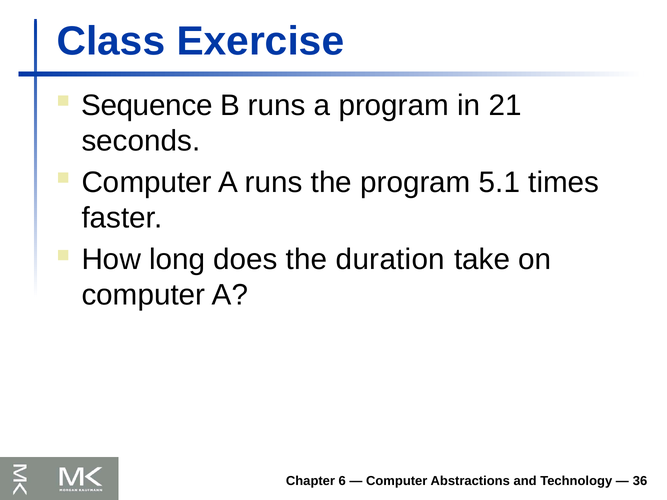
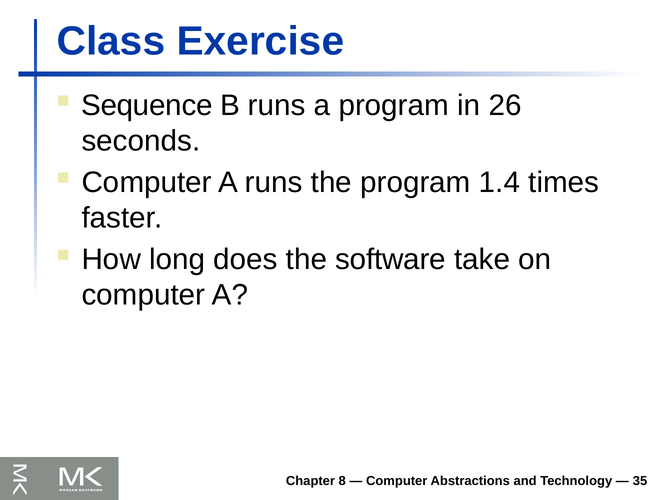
21: 21 -> 26 (505, 105)
5.1: 5.1 -> 1.4 (499, 182)
duration: duration -> software (391, 259)
6: 6 -> 8 (342, 481)
36: 36 -> 35 (640, 481)
